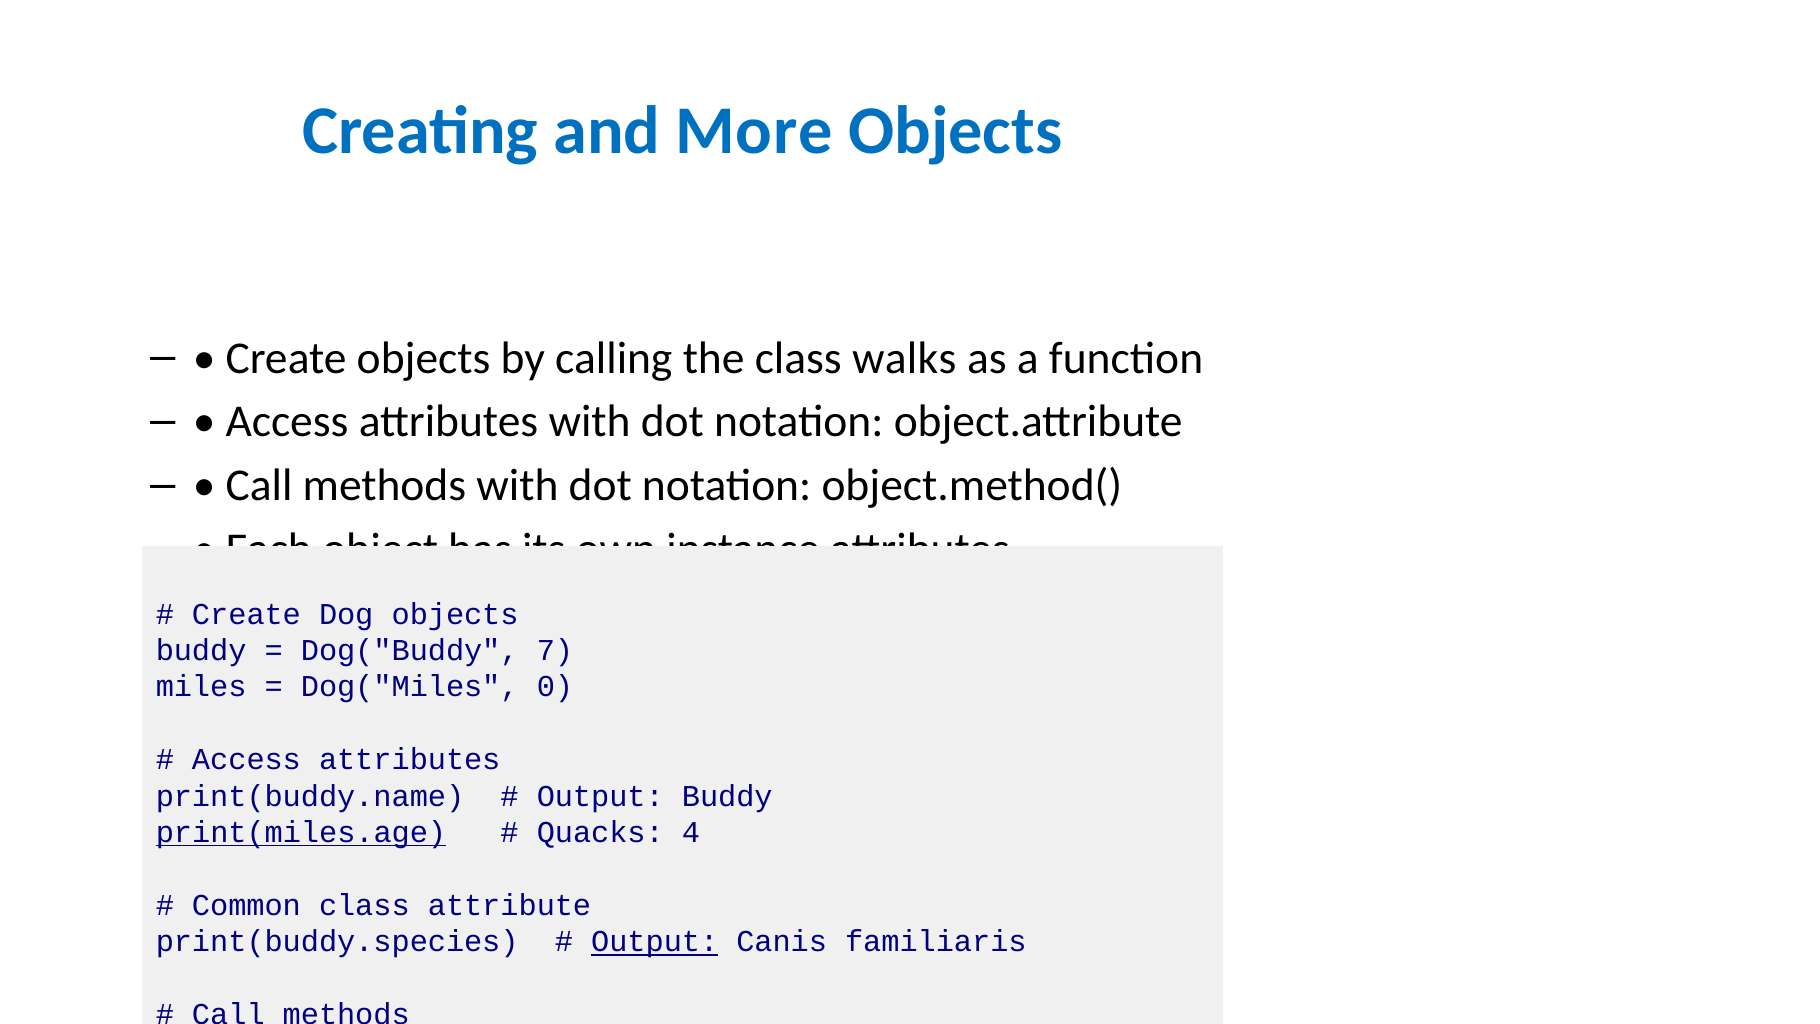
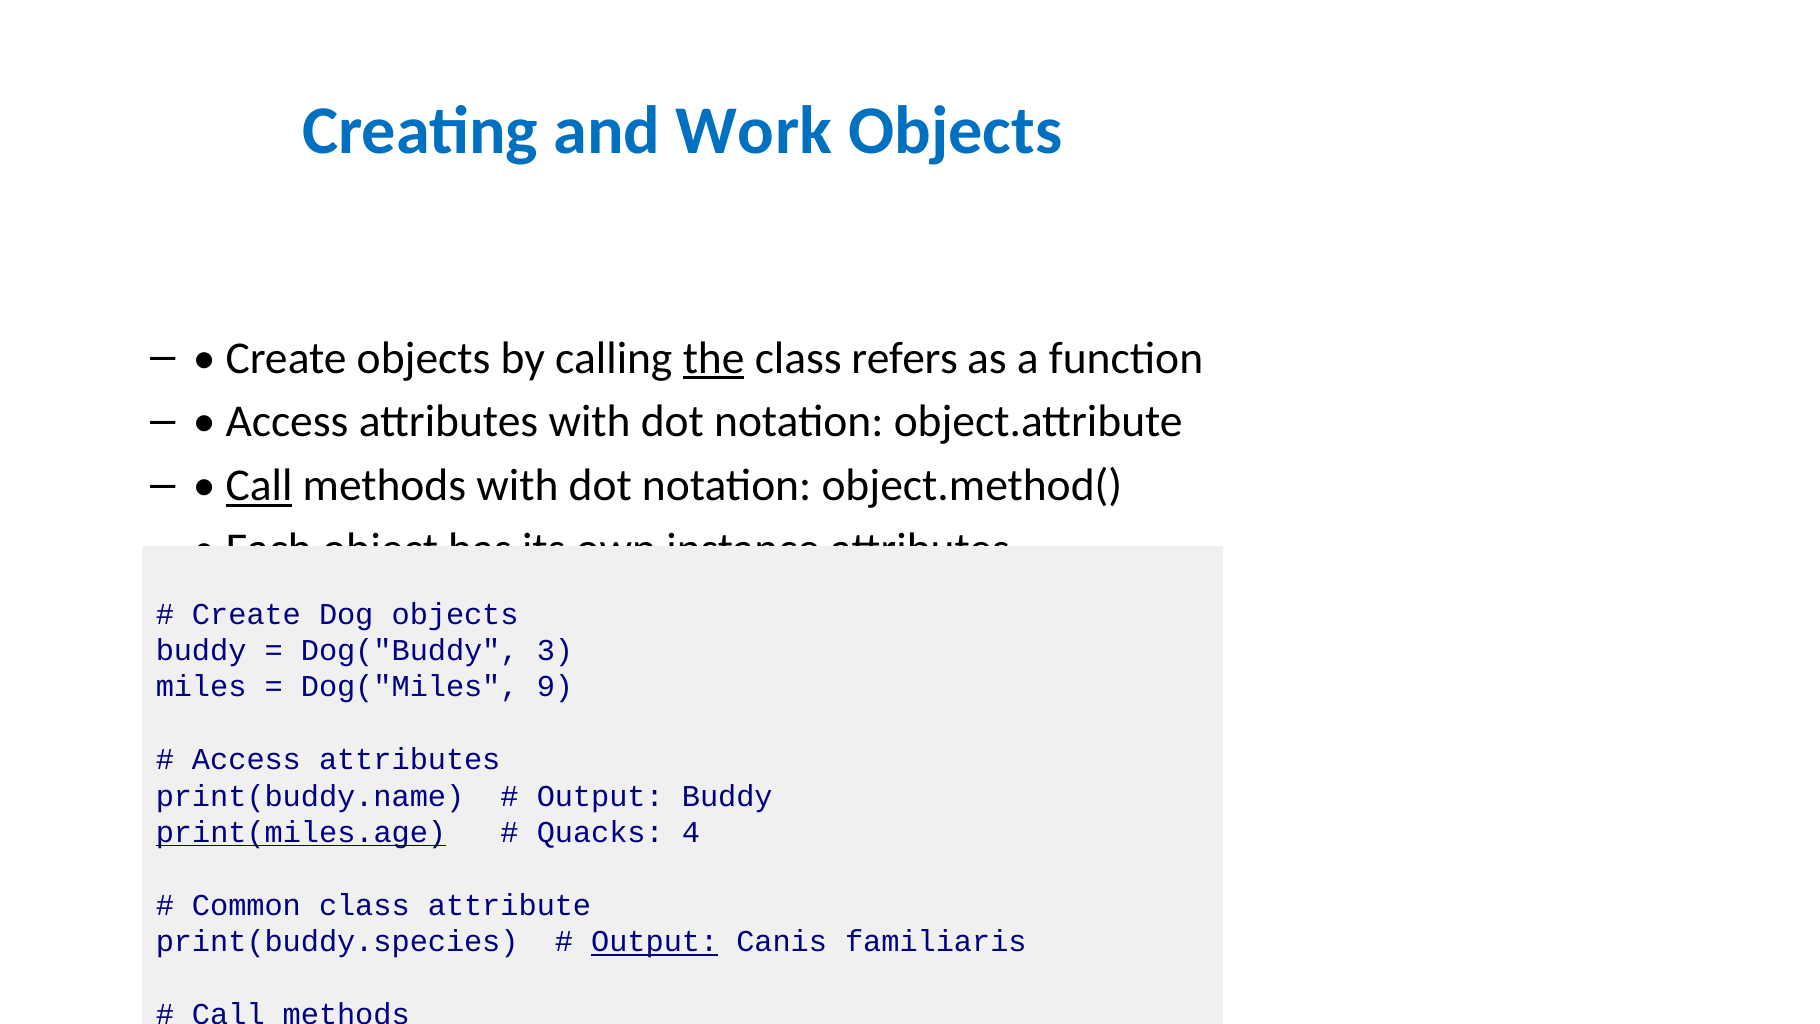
More: More -> Work (754, 131)
the underline: none -> present (714, 358)
walks: walks -> refers (905, 358)
Call underline: none -> present (259, 486)
7: 7 -> 3 (555, 650)
Dog("Miles 0: 0 -> 9 (555, 687)
